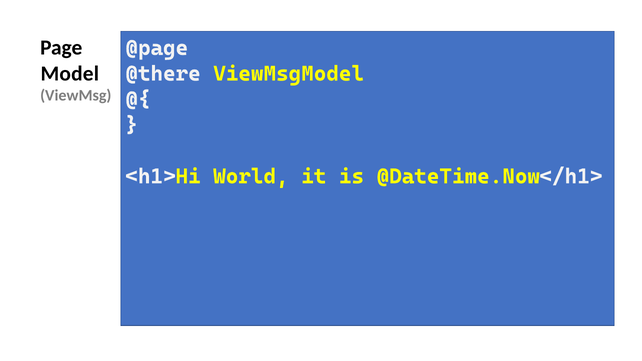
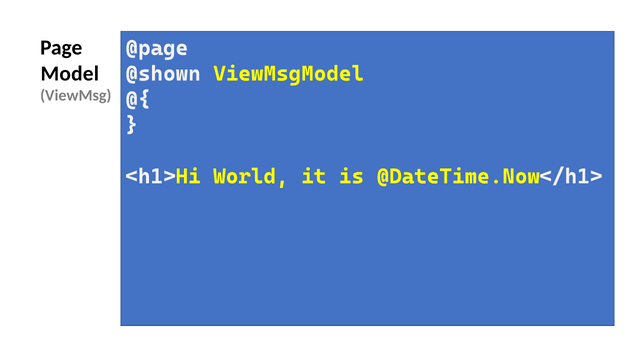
@there: @there -> @shown (163, 74)
